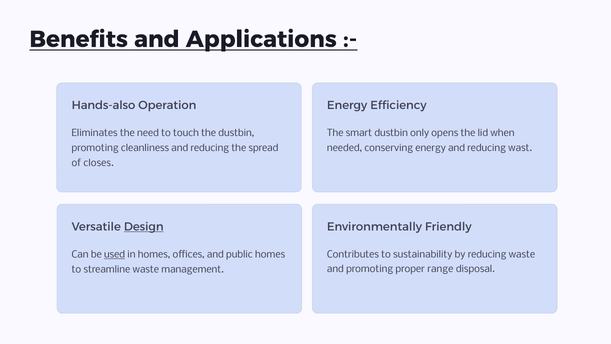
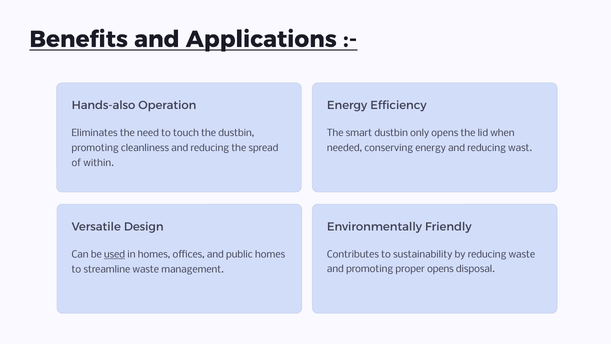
closes: closes -> within (99, 163)
Design underline: present -> none (144, 227)
proper range: range -> opens (440, 269)
